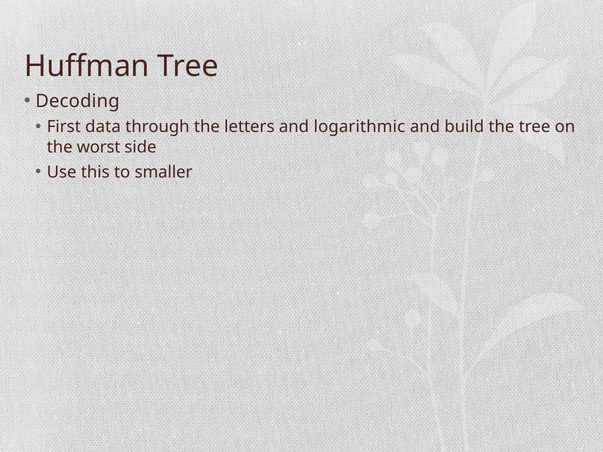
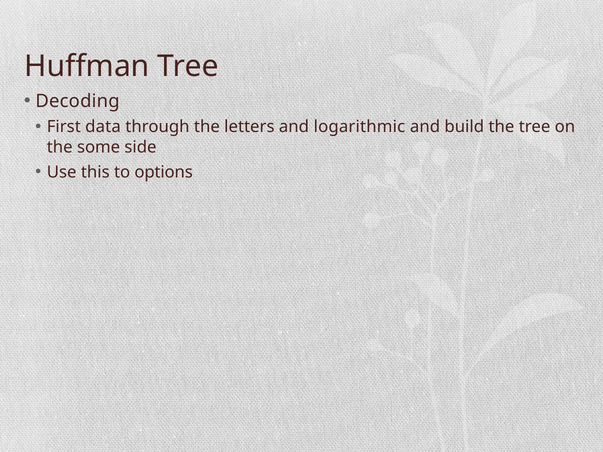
worst: worst -> some (99, 147)
smaller: smaller -> options (164, 172)
